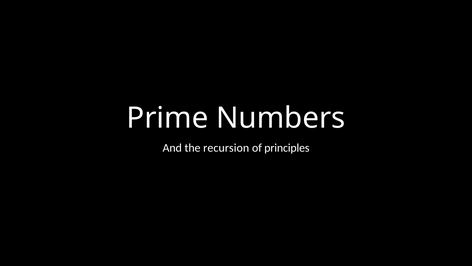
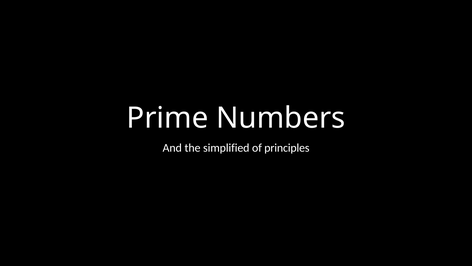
recursion: recursion -> simplified (226, 148)
